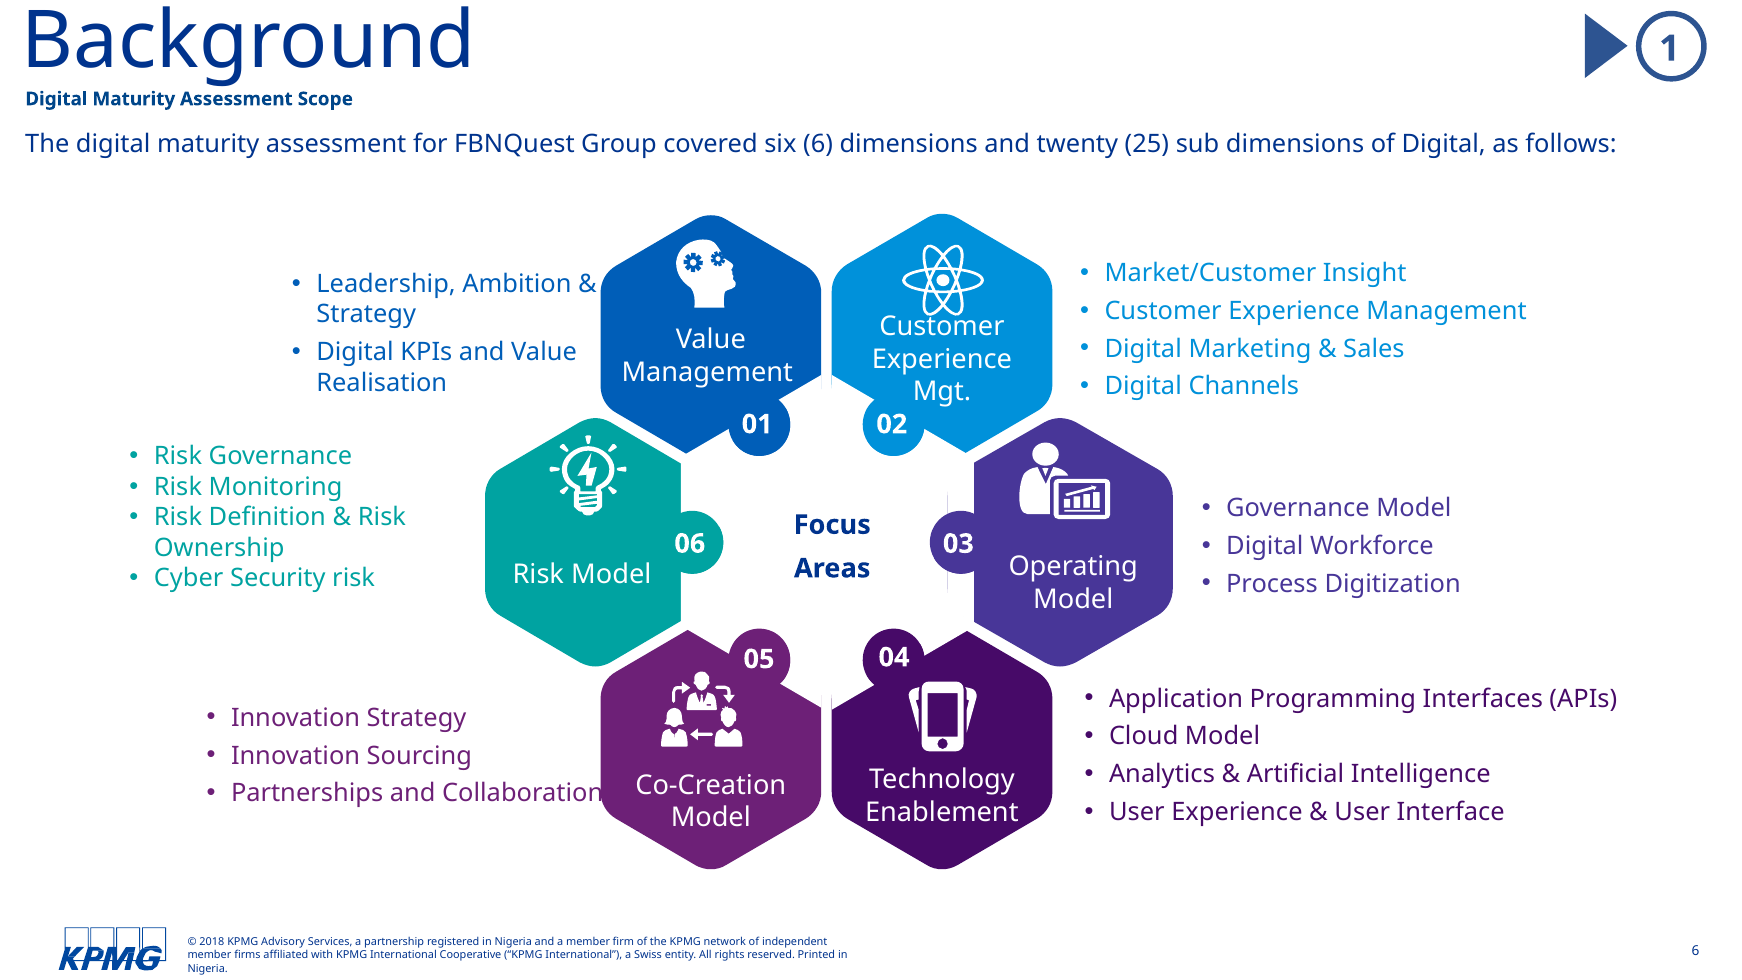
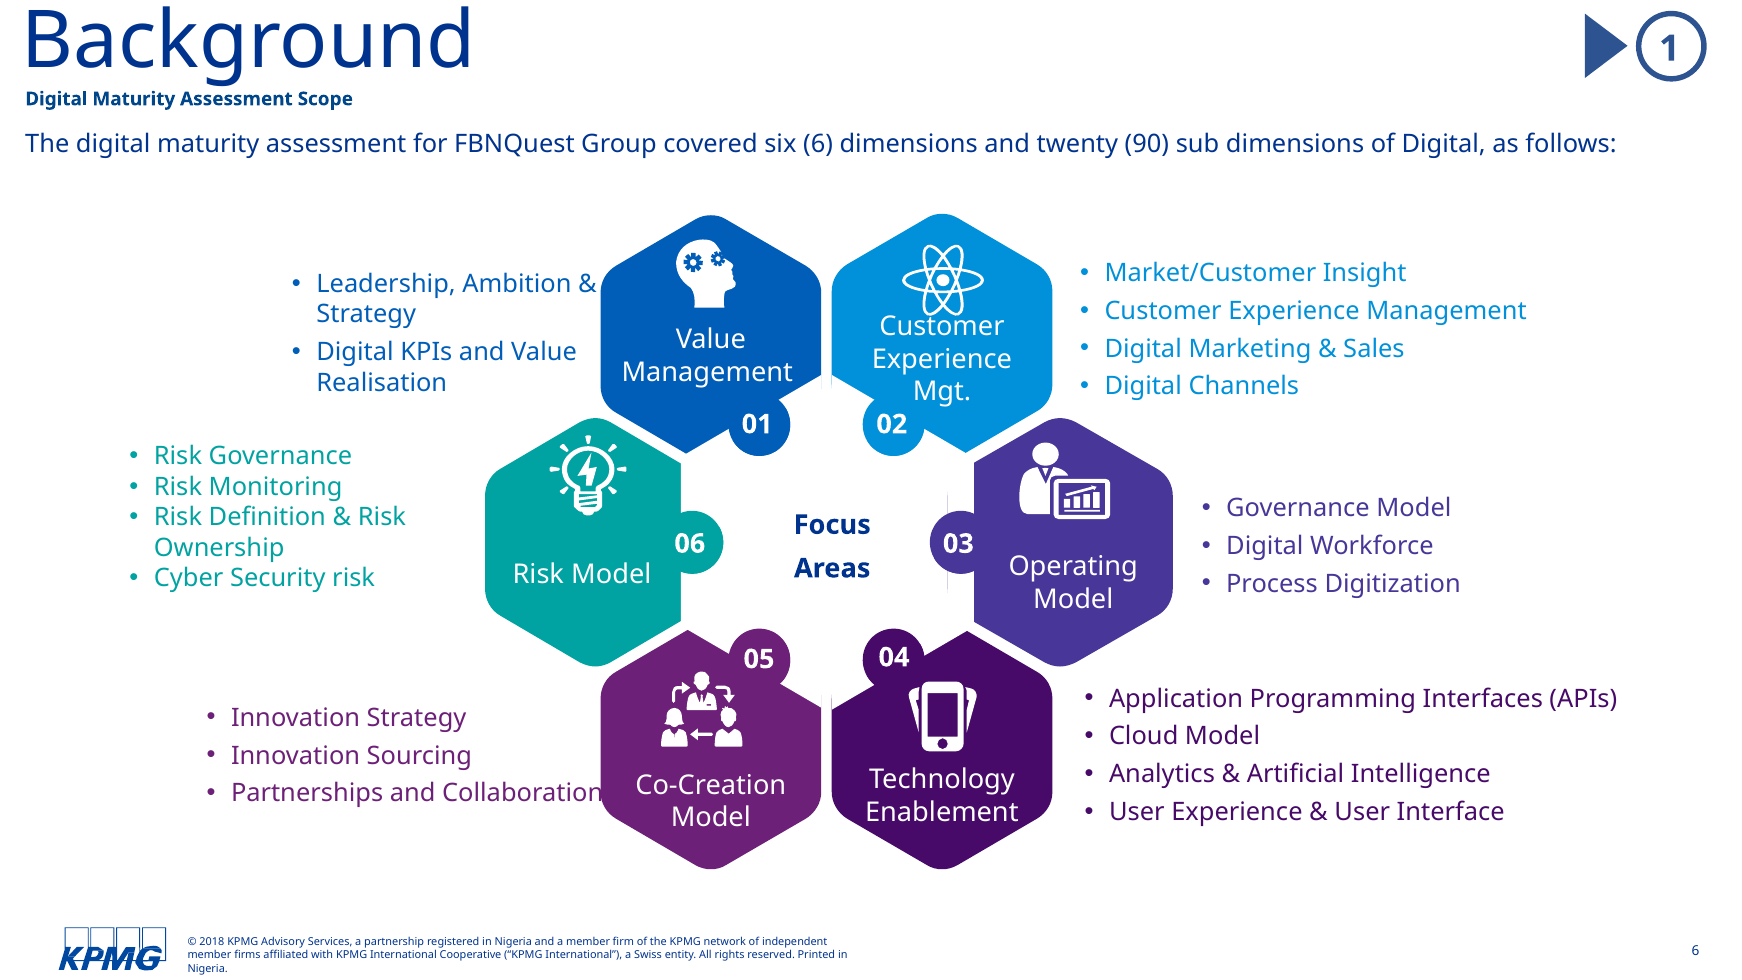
25: 25 -> 90 (1147, 144)
